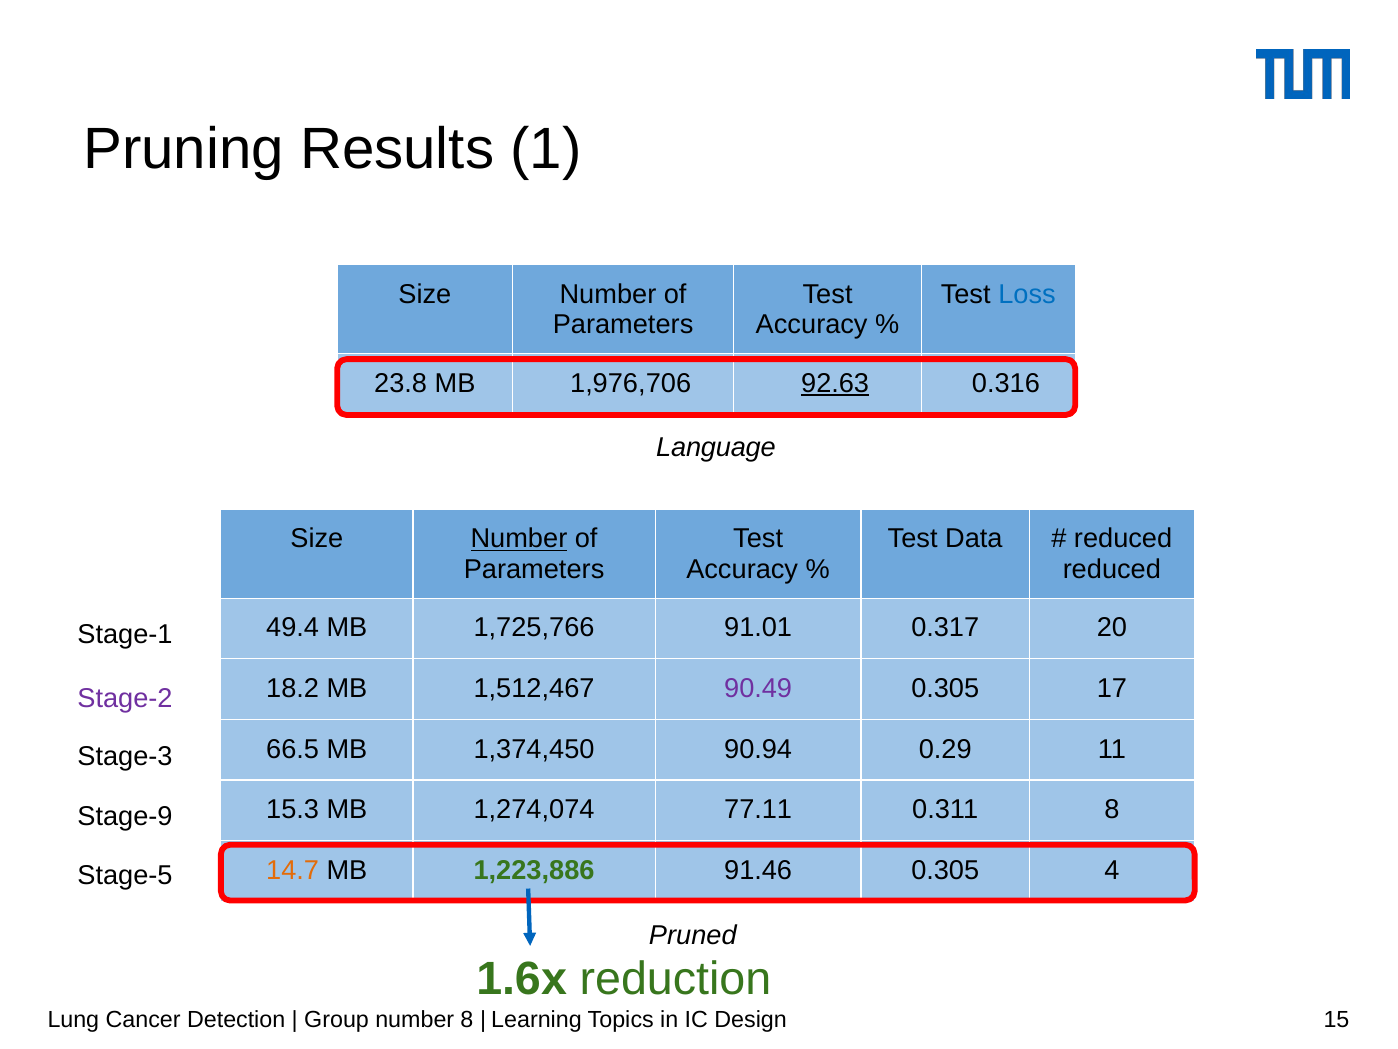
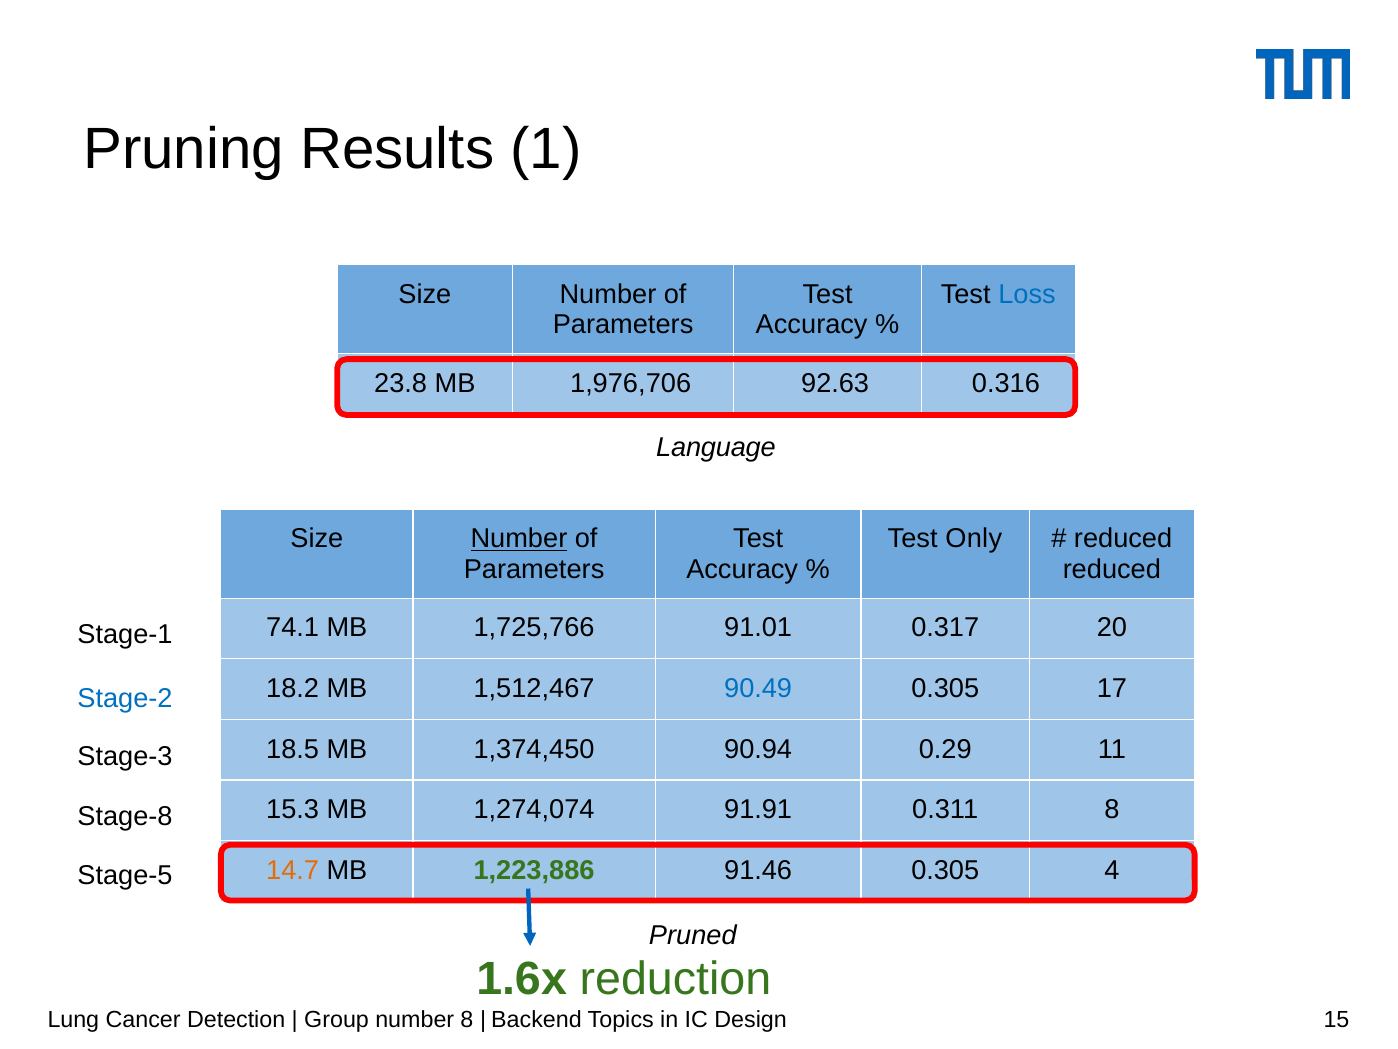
92.63 underline: present -> none (835, 383)
Data: Data -> Only (974, 539)
49.4: 49.4 -> 74.1 (293, 628)
90.49 colour: purple -> blue (758, 688)
Stage-2 colour: purple -> blue (125, 698)
66.5: 66.5 -> 18.5 (293, 749)
77.11: 77.11 -> 91.91 (758, 809)
Stage-9: Stage-9 -> Stage-8 (125, 816)
Learning: Learning -> Backend (536, 1019)
